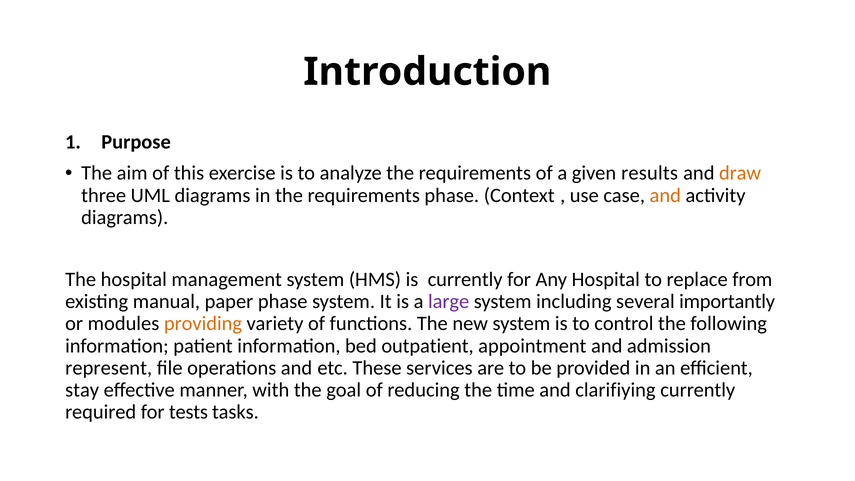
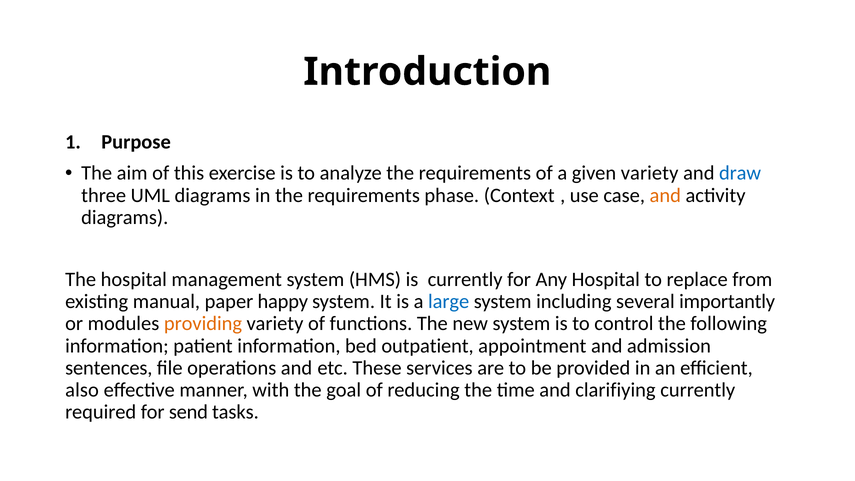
given results: results -> variety (650, 173)
draw colour: orange -> blue (740, 173)
paper phase: phase -> happy (283, 302)
large colour: purple -> blue (449, 302)
represent: represent -> sentences (109, 368)
stay: stay -> also (82, 390)
tests: tests -> send (188, 412)
